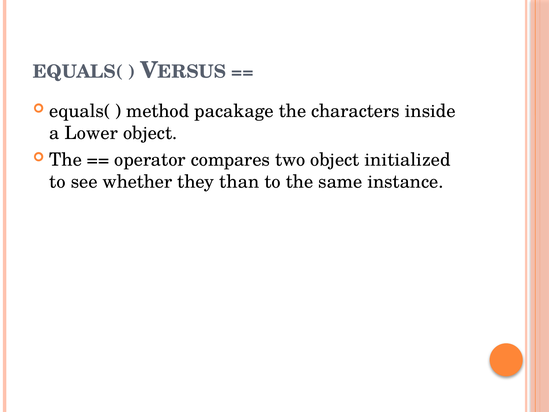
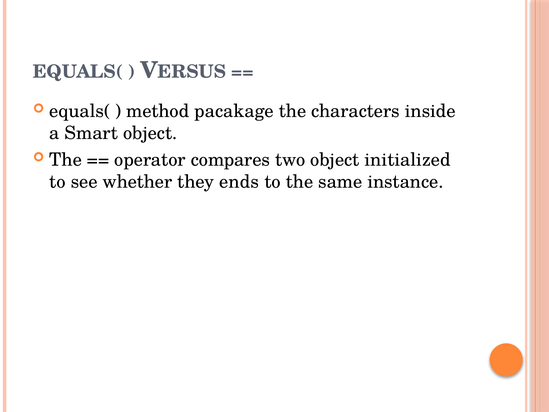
Lower: Lower -> Smart (91, 133)
than: than -> ends (239, 182)
